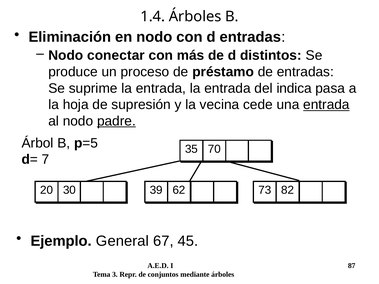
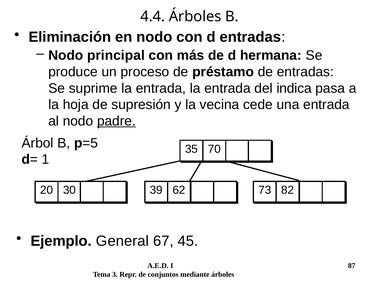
1.4: 1.4 -> 4.4 (153, 16)
conectar: conectar -> principal (116, 56)
distintos: distintos -> hermana (271, 56)
entrada underline: present -> none (326, 105)
7: 7 -> 1 (46, 160)
